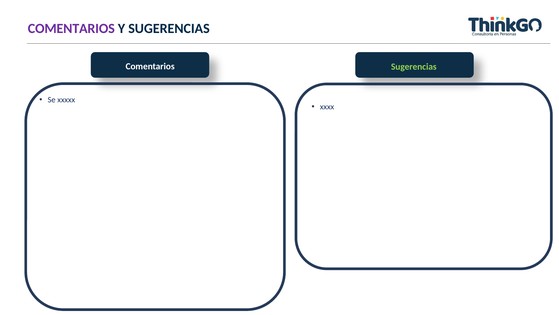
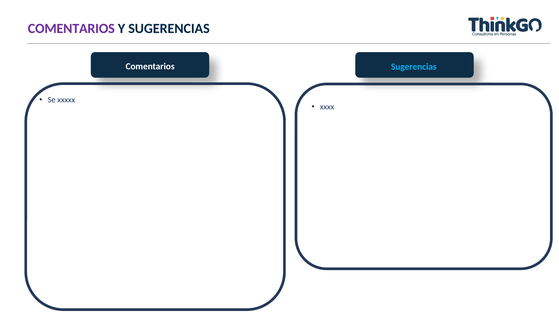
Sugerencias colour: light green -> light blue (414, 67)
